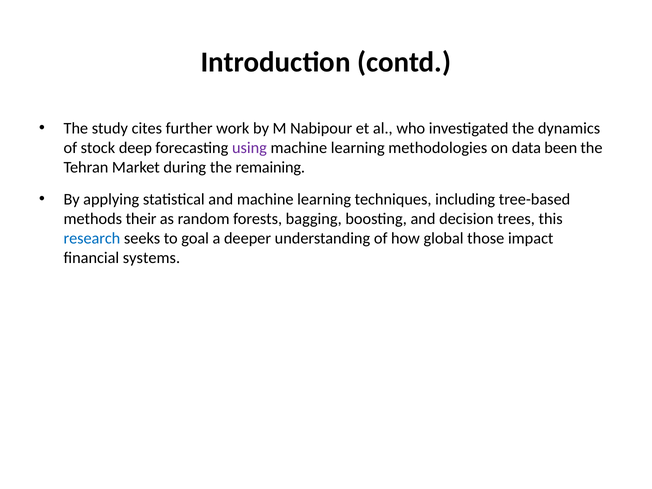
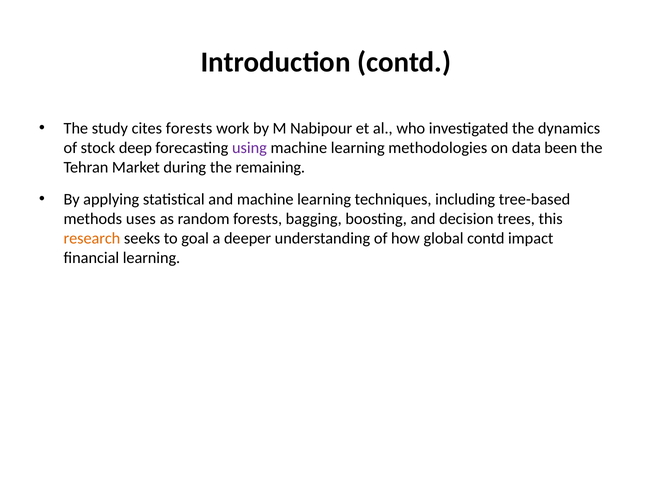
cites further: further -> forests (189, 128)
their: their -> uses (141, 219)
research colour: blue -> orange (92, 238)
global those: those -> contd (486, 238)
financial systems: systems -> learning (152, 258)
